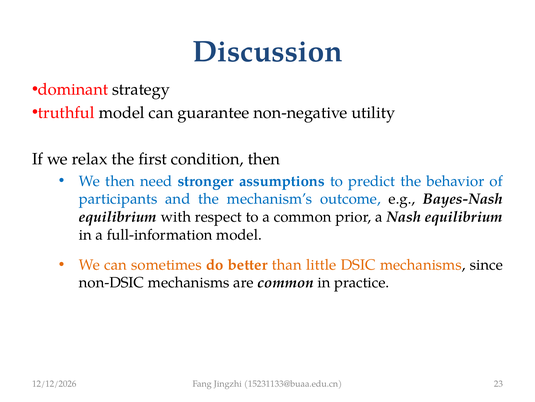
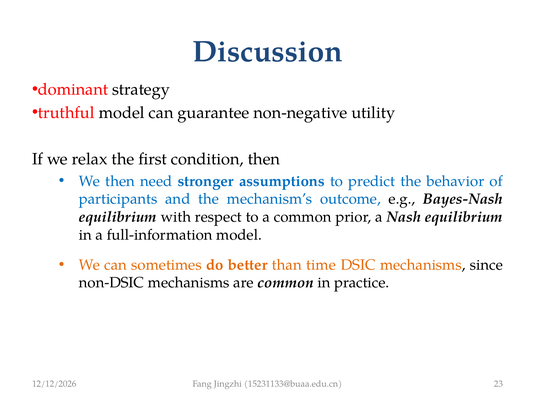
little: little -> time (321, 264)
